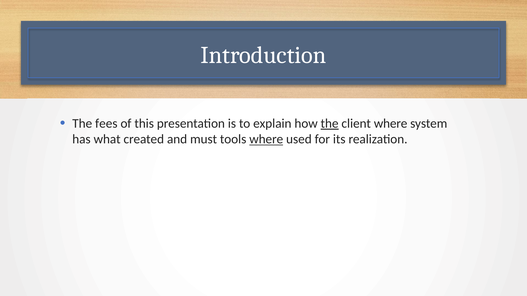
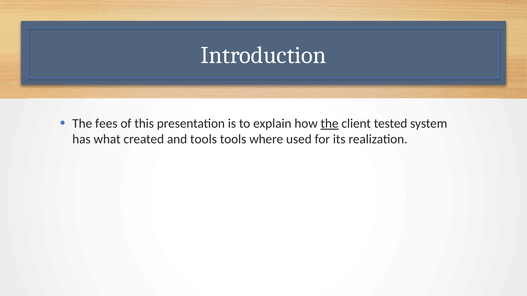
client where: where -> tested (391, 124)
and must: must -> tools (204, 140)
where underline: present -> none (266, 140)
